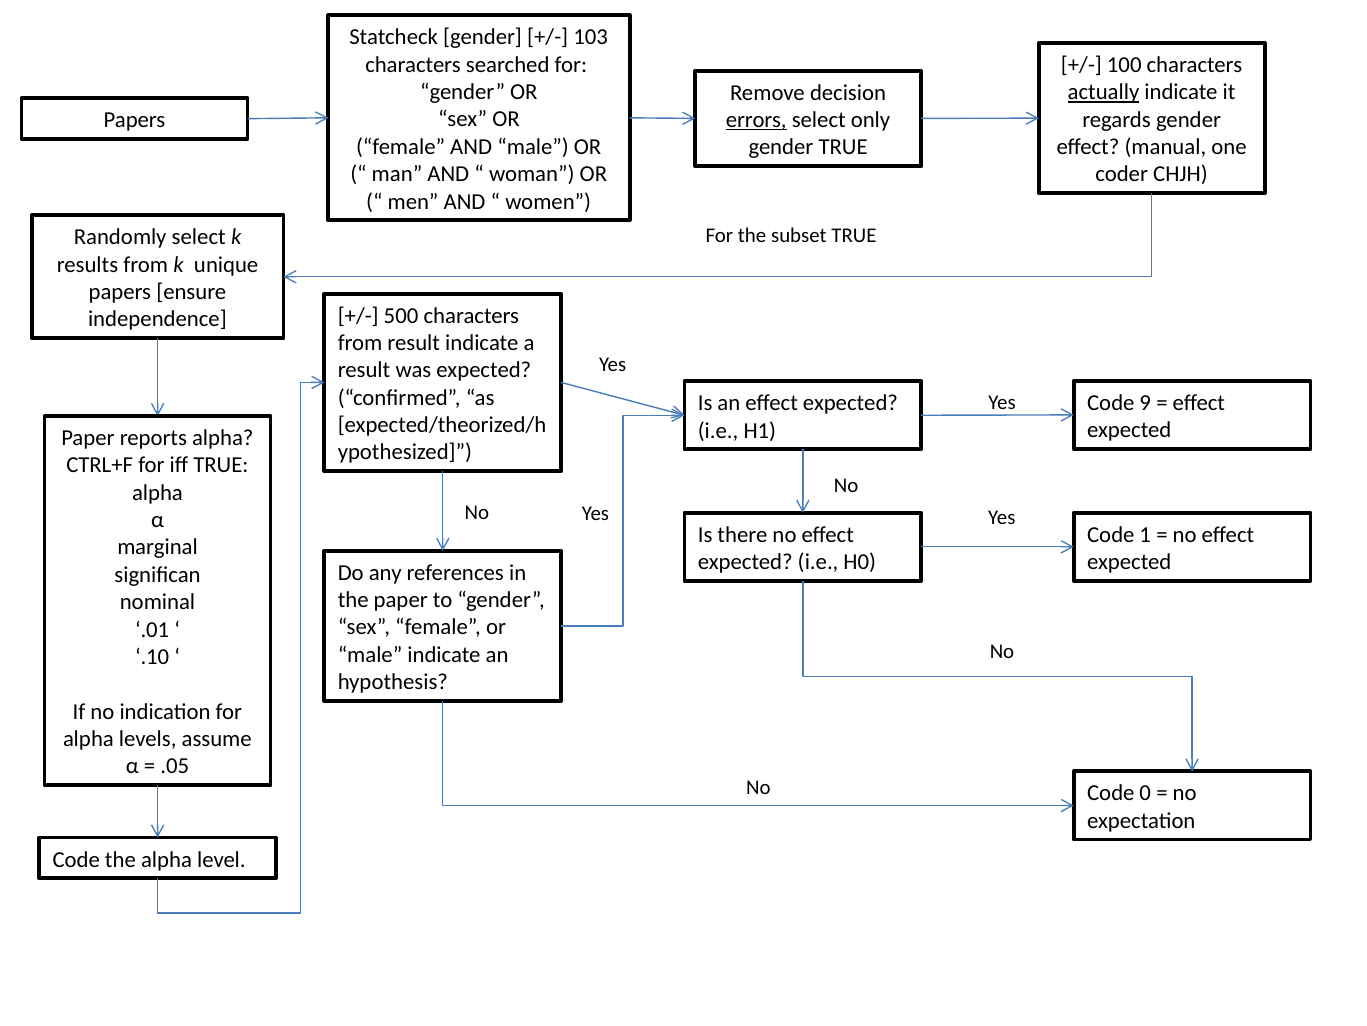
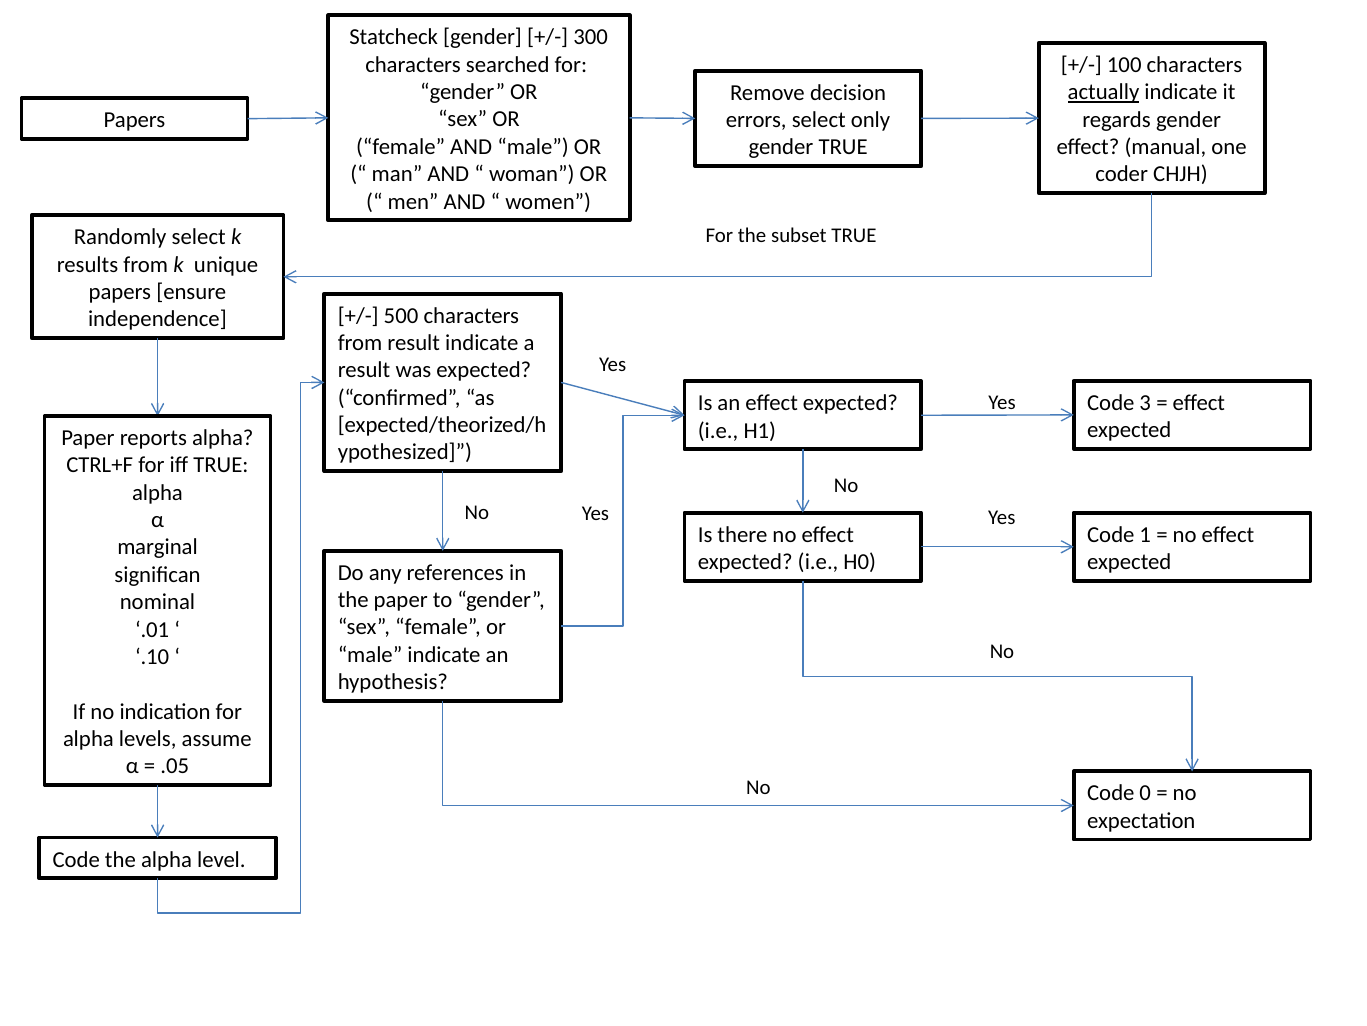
103: 103 -> 300 (591, 37)
errors underline: present -> none (756, 120)
9: 9 -> 3 (1145, 402)
